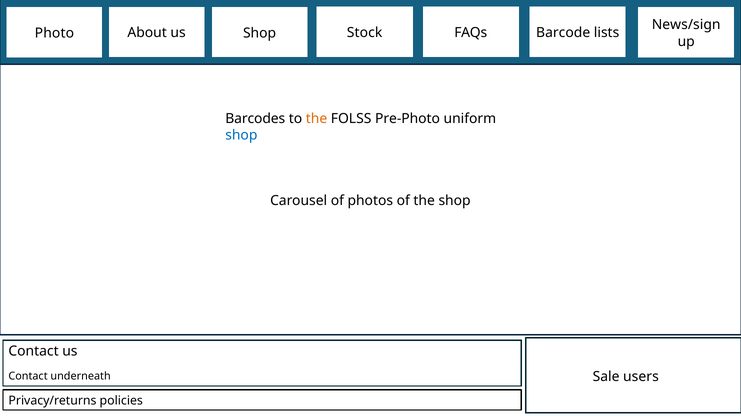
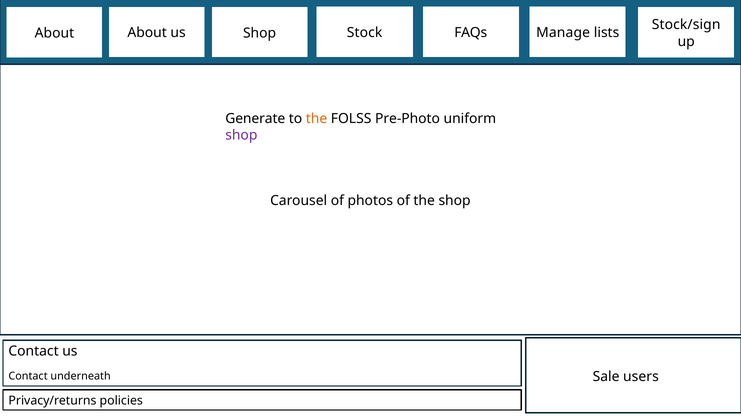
News/sign: News/sign -> Stock/sign (686, 25)
Barcode: Barcode -> Manage (563, 33)
Photo: Photo -> About (54, 33)
Barcodes: Barcodes -> Generate (255, 118)
shop colour: blue -> purple (241, 135)
